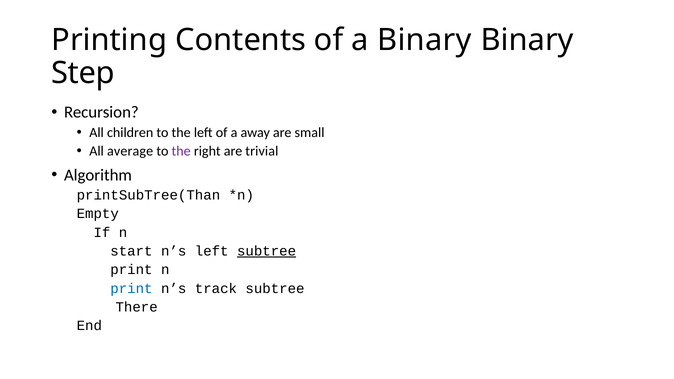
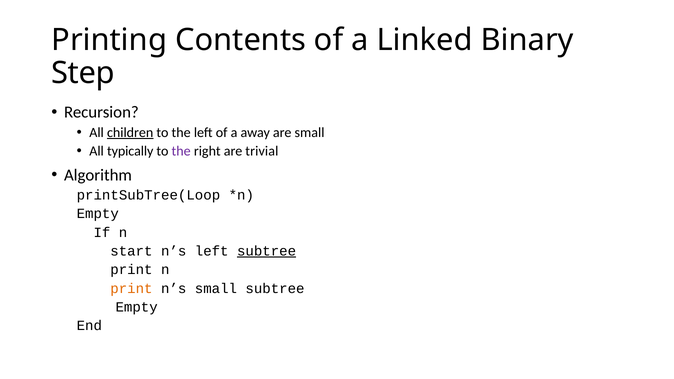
a Binary: Binary -> Linked (425, 40)
children underline: none -> present (130, 133)
average: average -> typically (130, 151)
printSubTree(Than: printSubTree(Than -> printSubTree(Loop (148, 195)
print colour: blue -> orange (131, 289)
n’s track: track -> small (216, 289)
There: There -> Empty (137, 307)
